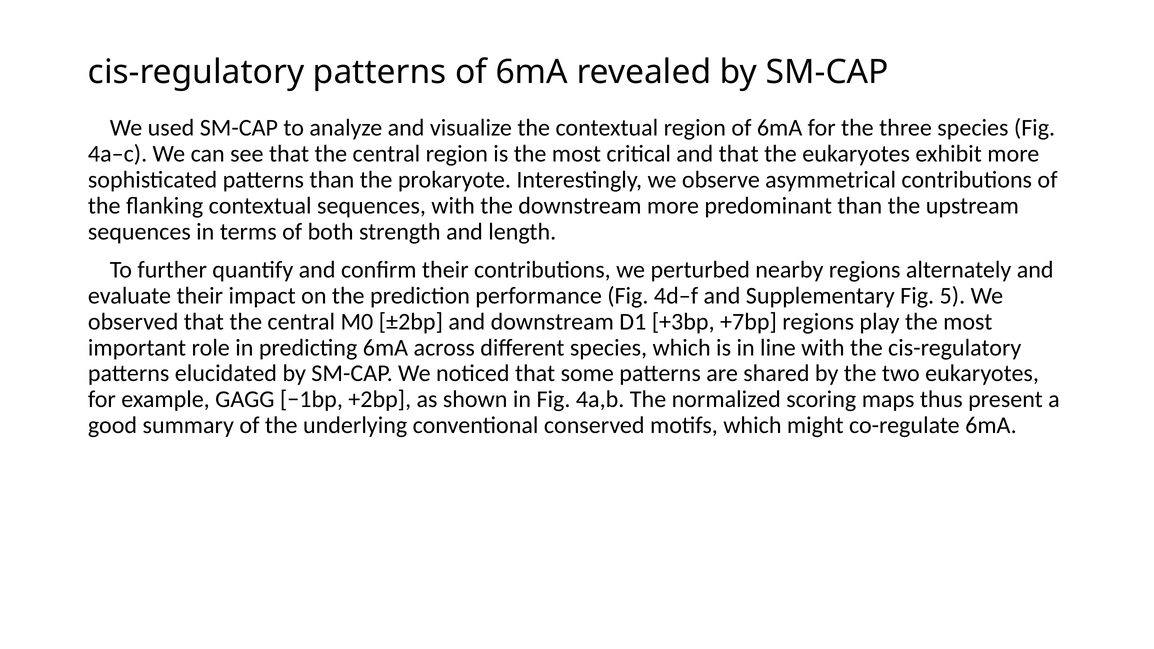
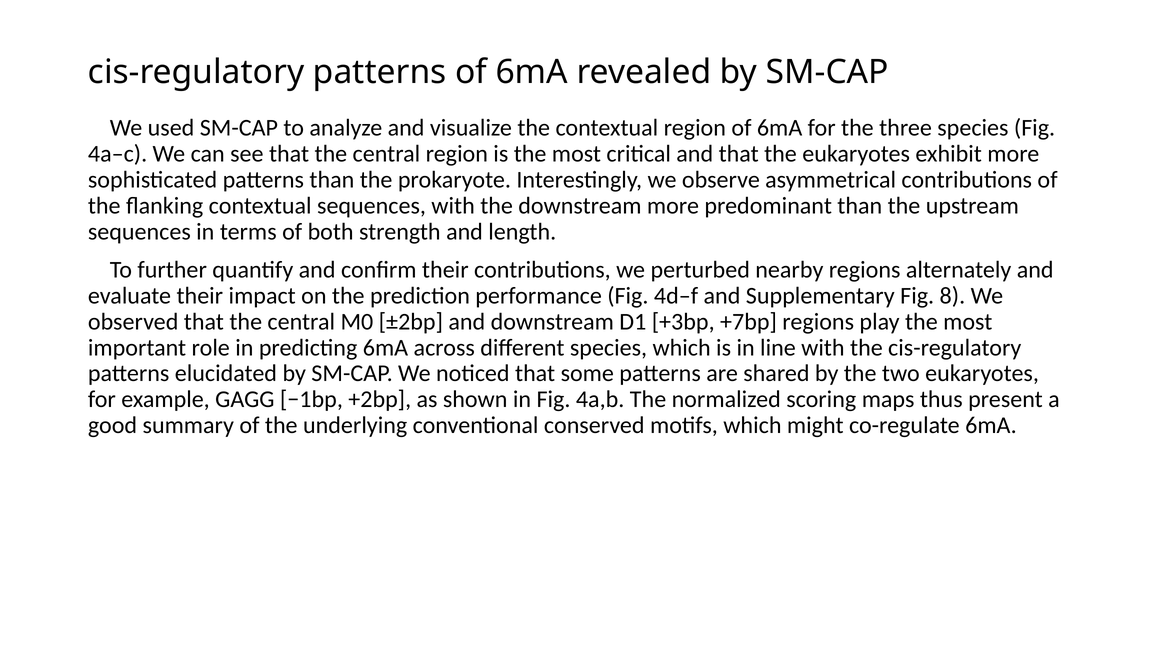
5: 5 -> 8 (952, 296)
